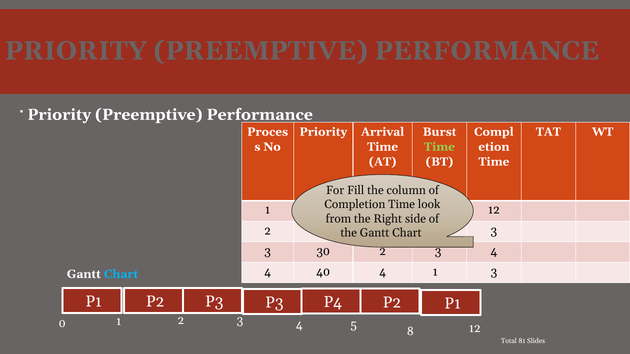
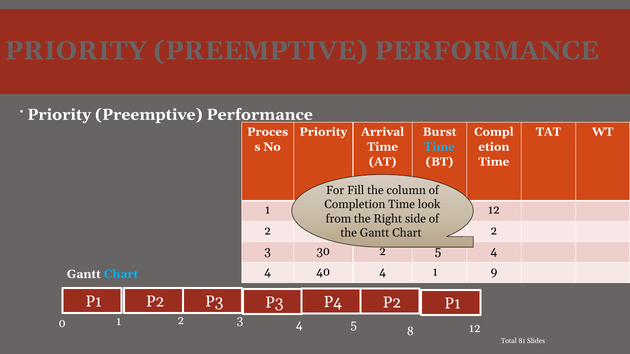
Time colour: light green -> light blue (439, 147)
3: 3 -> 2 (494, 231)
2 3: 3 -> 5 (438, 251)
1 3: 3 -> 9 (494, 272)
